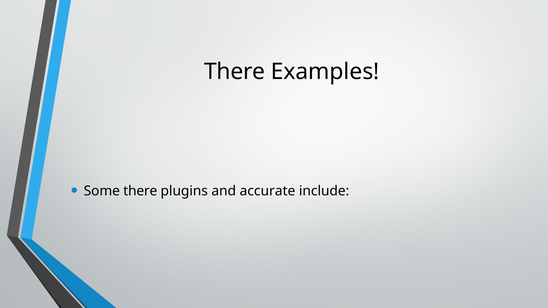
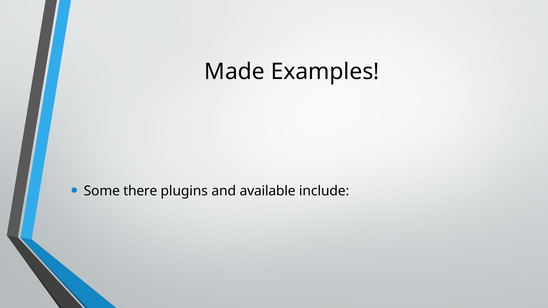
There: There -> Made (235, 72)
accurate: accurate -> available (268, 191)
